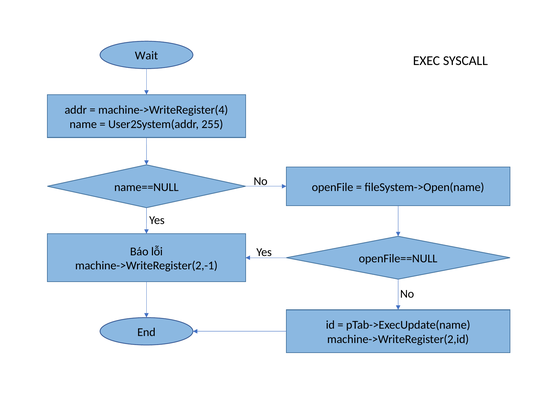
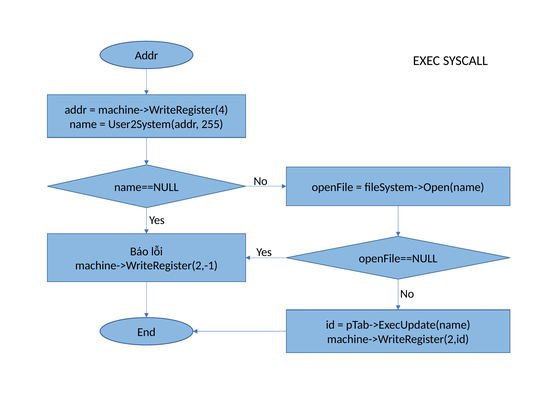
Wait: Wait -> Addr (147, 56)
